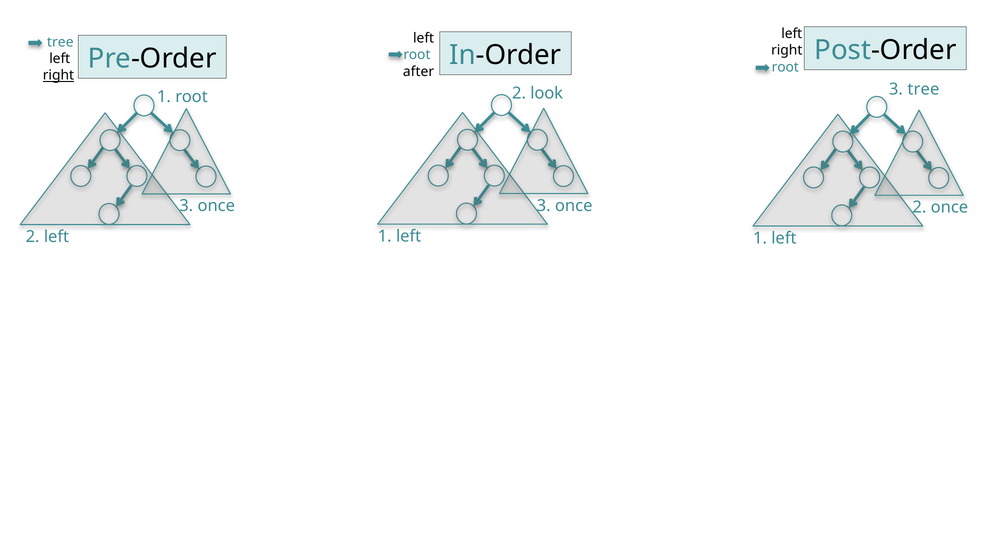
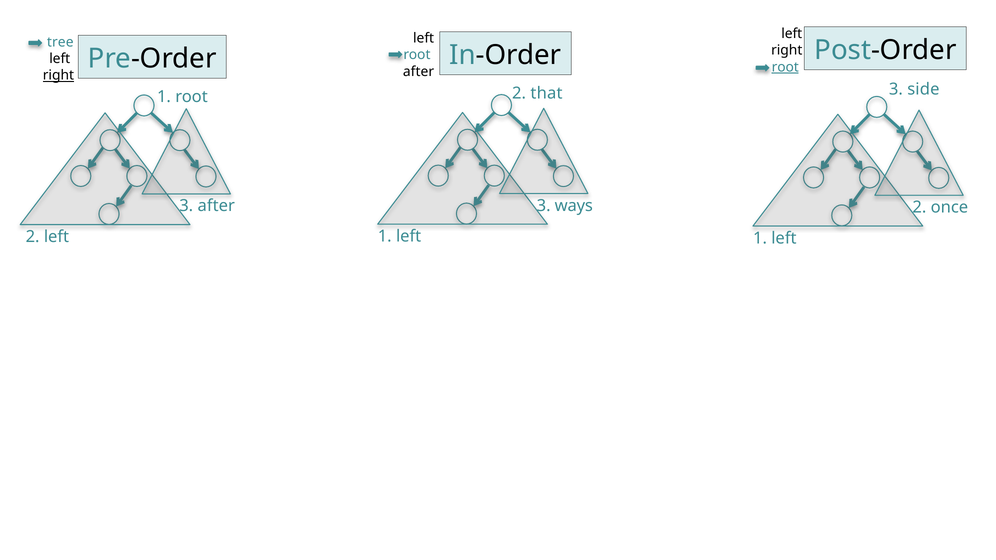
root underline: none -> present (785, 67)
3 tree: tree -> side (923, 89)
look: look -> that (546, 93)
once: once -> ways (574, 206)
once: once -> after (216, 206)
